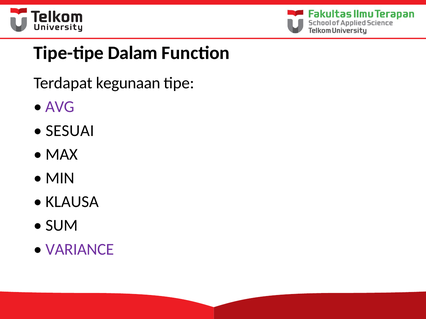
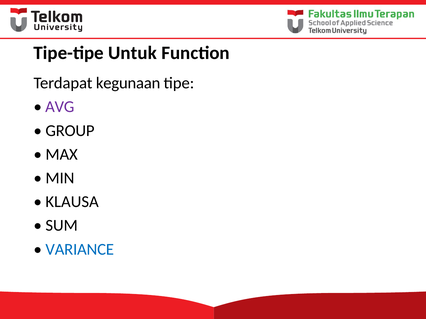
Dalam: Dalam -> Untuk (133, 53)
SESUAI: SESUAI -> GROUP (70, 131)
VARIANCE colour: purple -> blue (80, 250)
